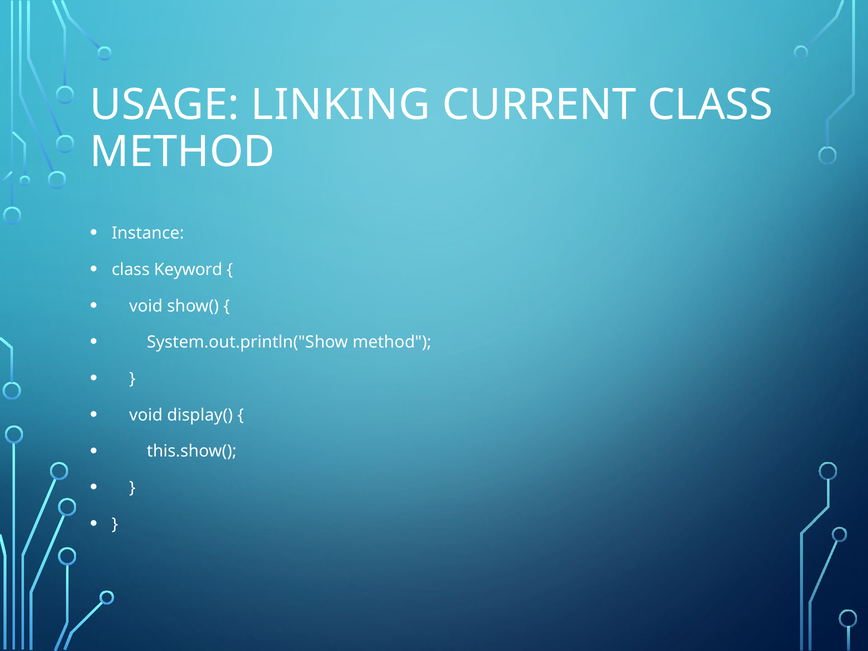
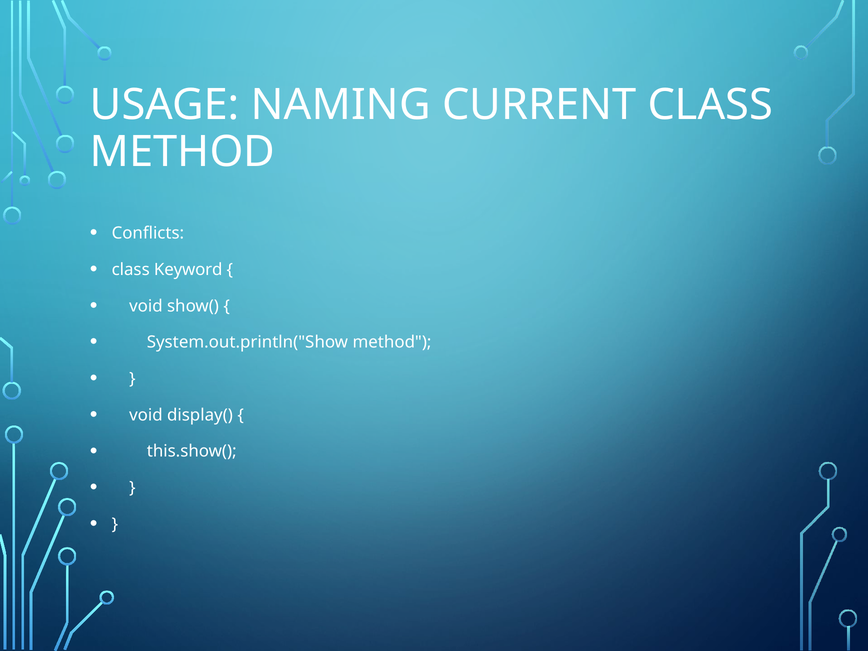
LINKING: LINKING -> NAMING (341, 105)
Instance: Instance -> Conflicts (148, 233)
